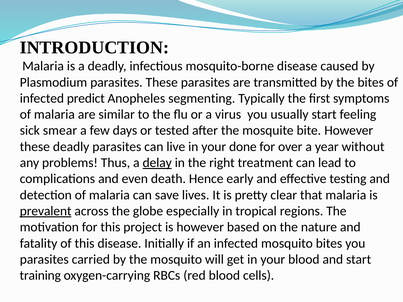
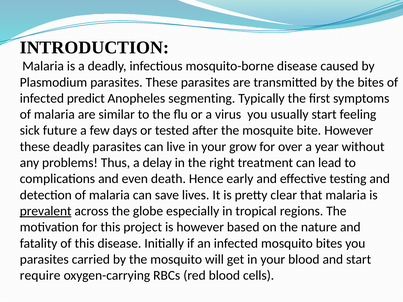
smear: smear -> future (60, 131)
done: done -> grow (243, 147)
delay underline: present -> none (157, 163)
training: training -> require (40, 276)
